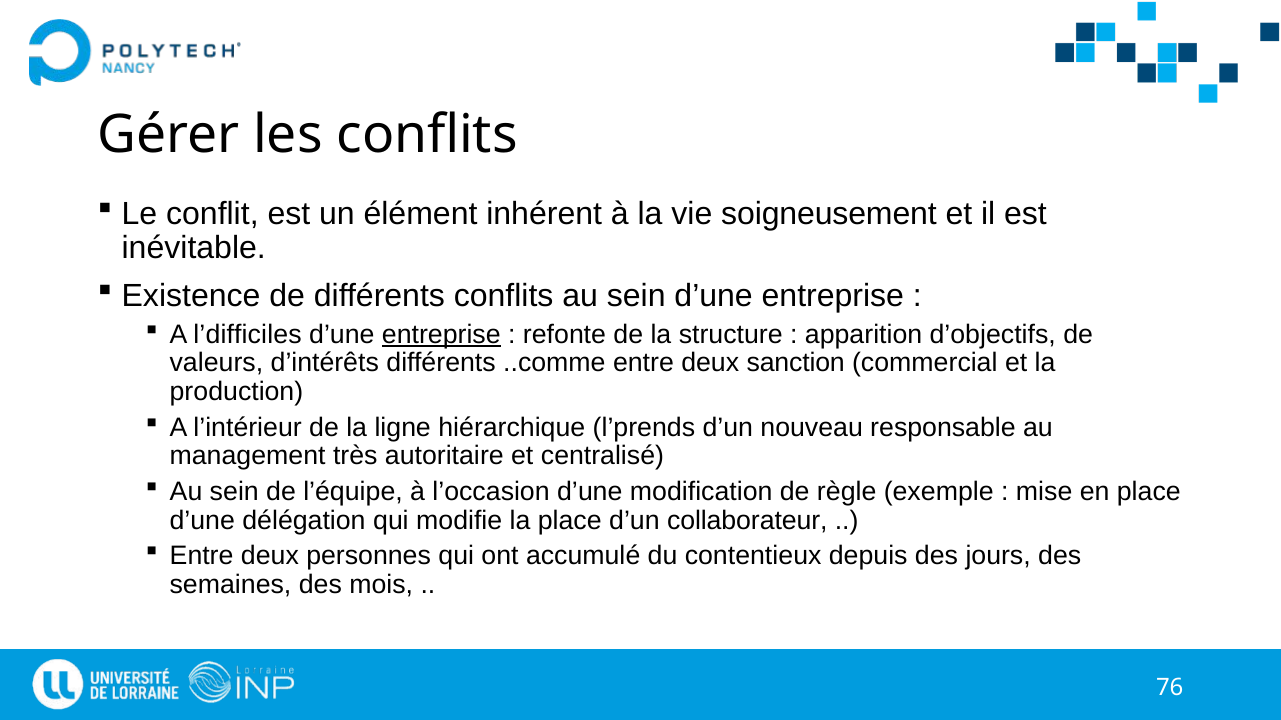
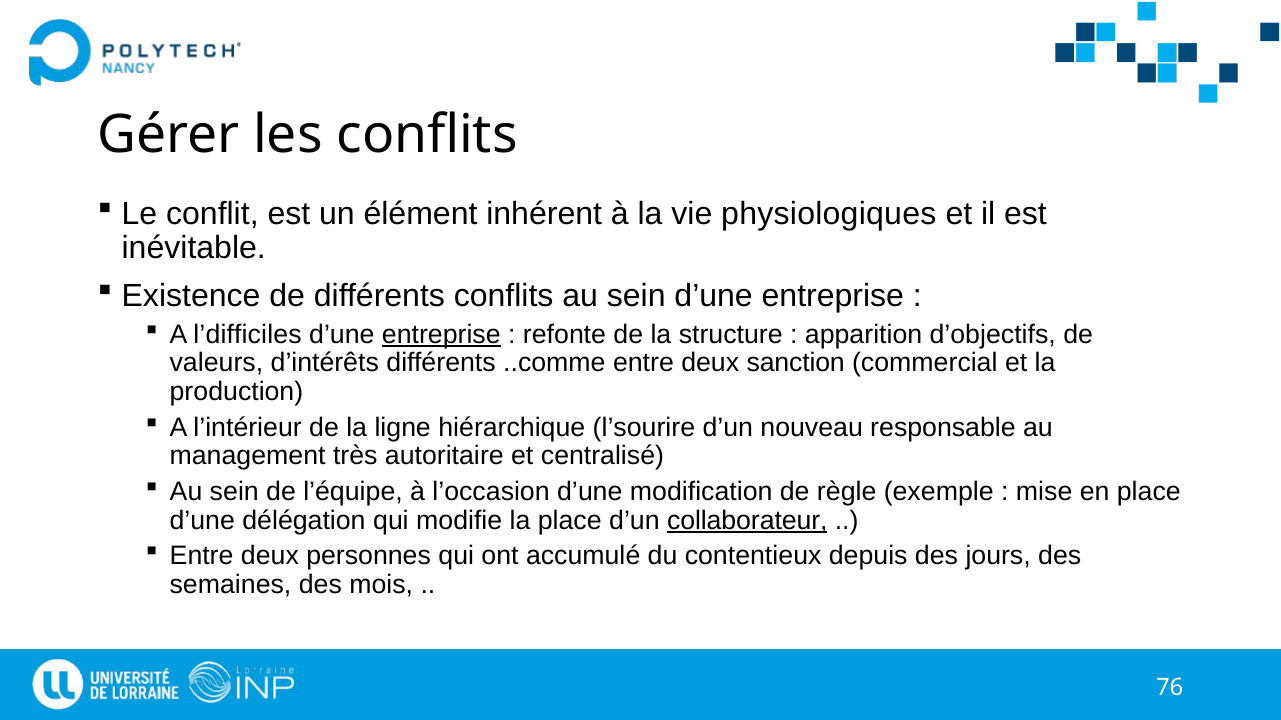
soigneusement: soigneusement -> physiologiques (829, 214)
l’prends: l’prends -> l’sourire (644, 428)
collaborateur underline: none -> present (747, 521)
